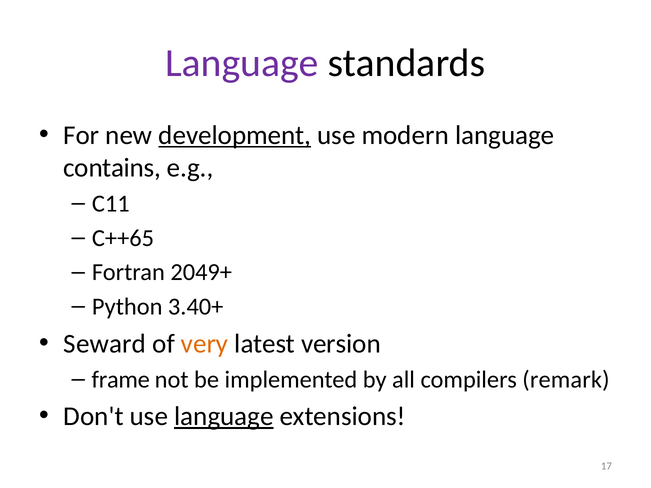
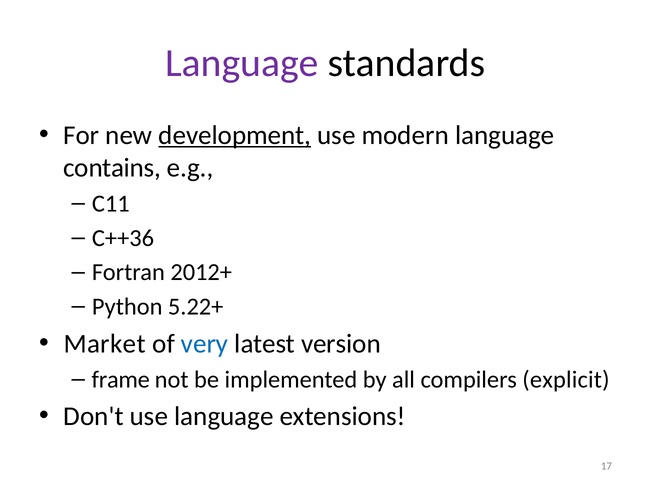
C++65: C++65 -> C++36 (123, 238)
2049+: 2049+ -> 2012+ (201, 273)
3.40+: 3.40+ -> 5.22+ (196, 307)
Seward: Seward -> Market (105, 344)
very colour: orange -> blue (205, 344)
remark: remark -> explicit (566, 380)
language underline: present -> none (224, 417)
